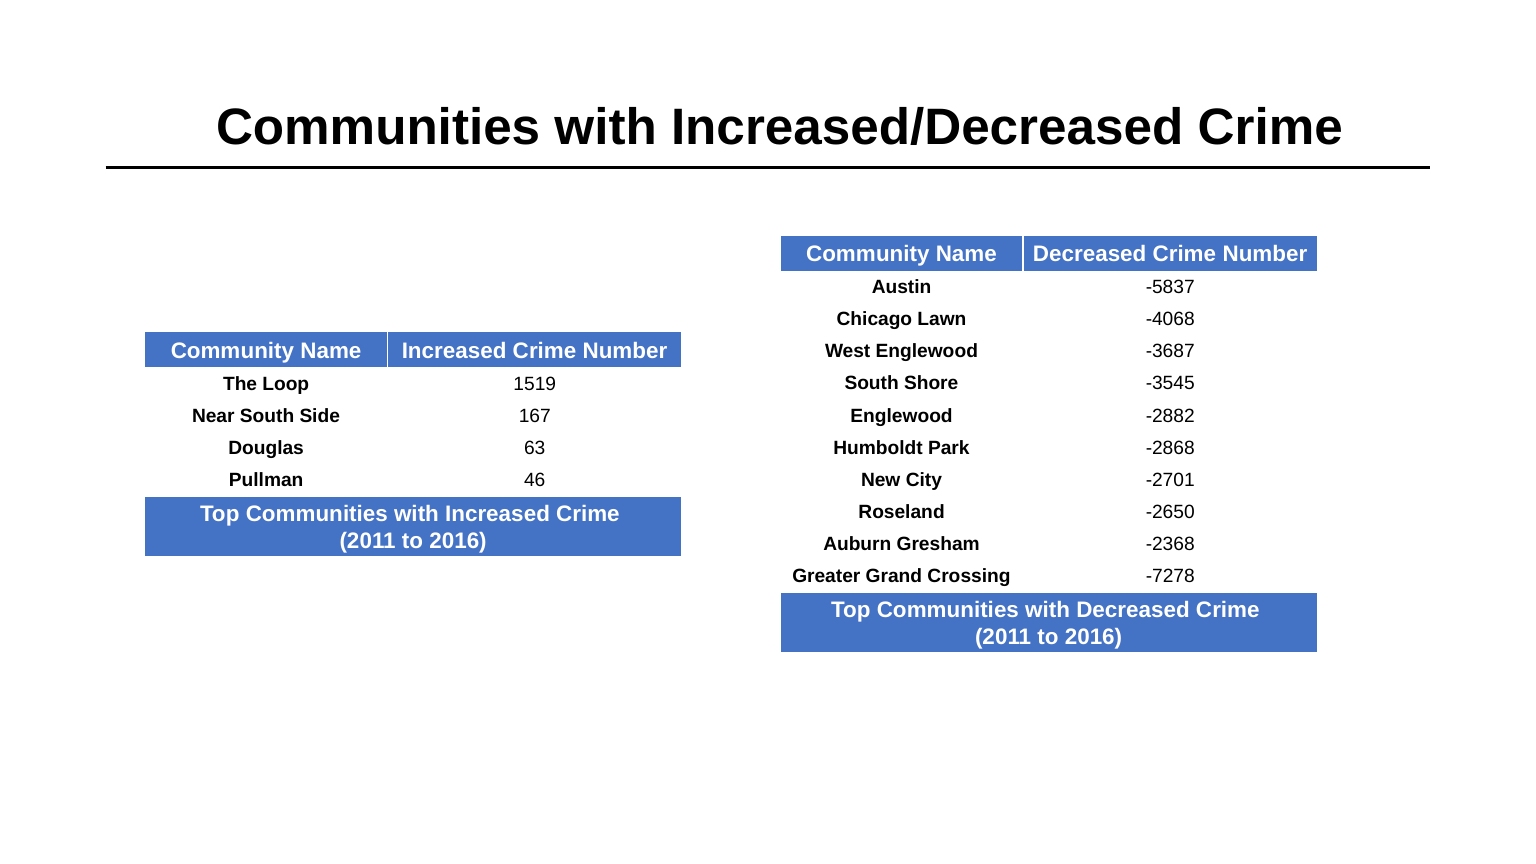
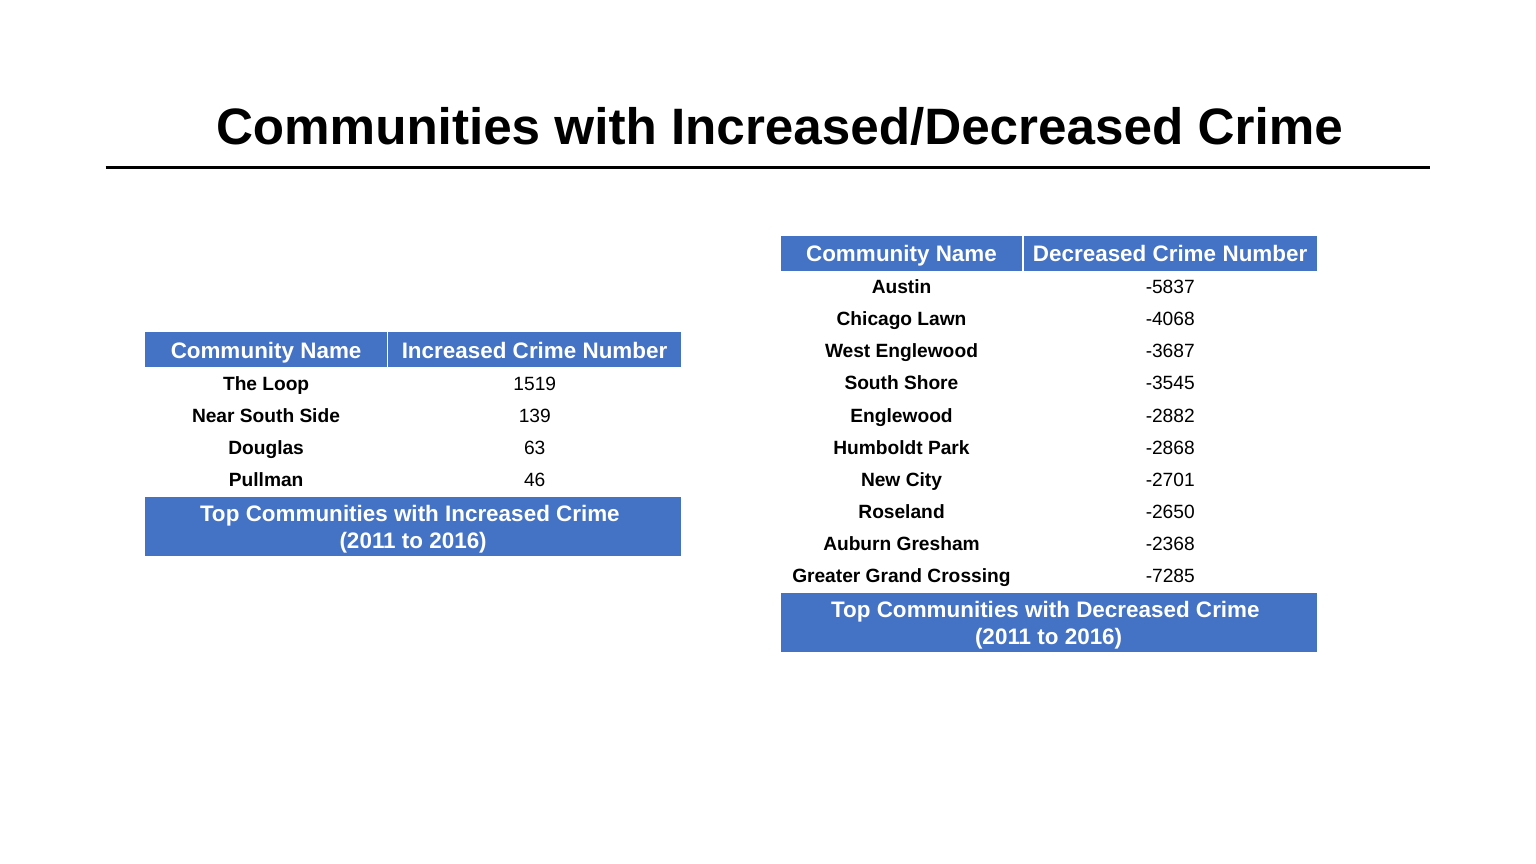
167: 167 -> 139 (535, 416)
-7278: -7278 -> -7285 (1170, 576)
